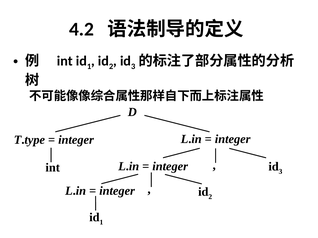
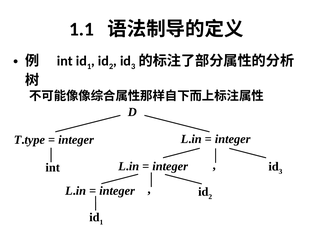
4.2: 4.2 -> 1.1 (82, 29)
